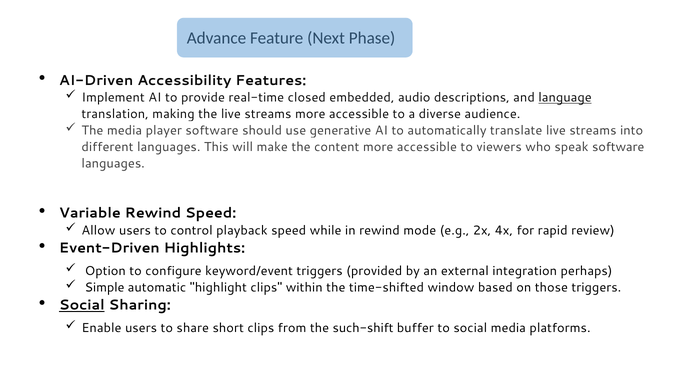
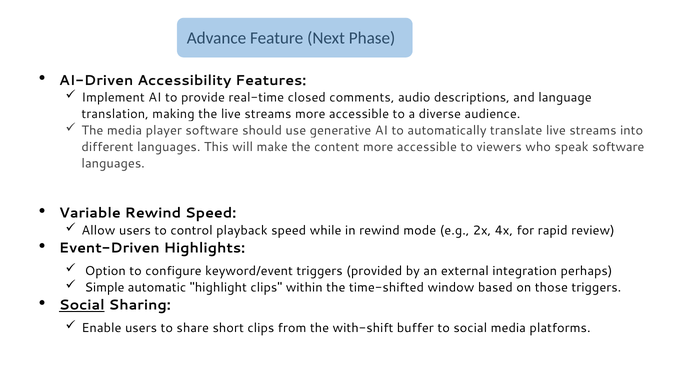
embedded: embedded -> comments (362, 98)
language underline: present -> none (565, 98)
such-shift: such-shift -> with-shift (363, 328)
